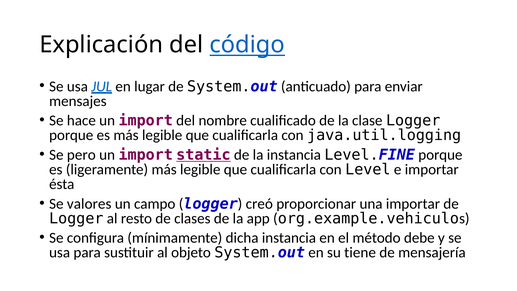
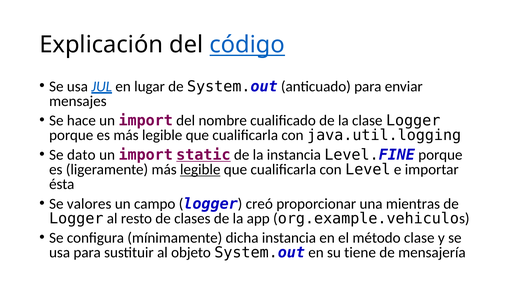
pero: pero -> dato (81, 155)
legible underline: none -> present (200, 169)
una importar: importar -> mientras (413, 204)
método debe: debe -> clase (419, 238)
